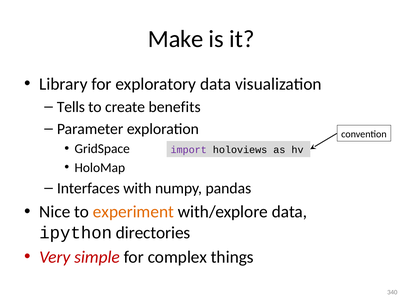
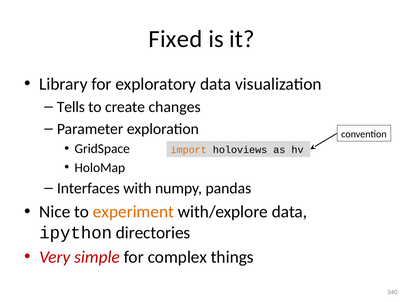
Make: Make -> Fixed (175, 39)
benefits: benefits -> changes (175, 107)
import colour: purple -> orange (189, 150)
